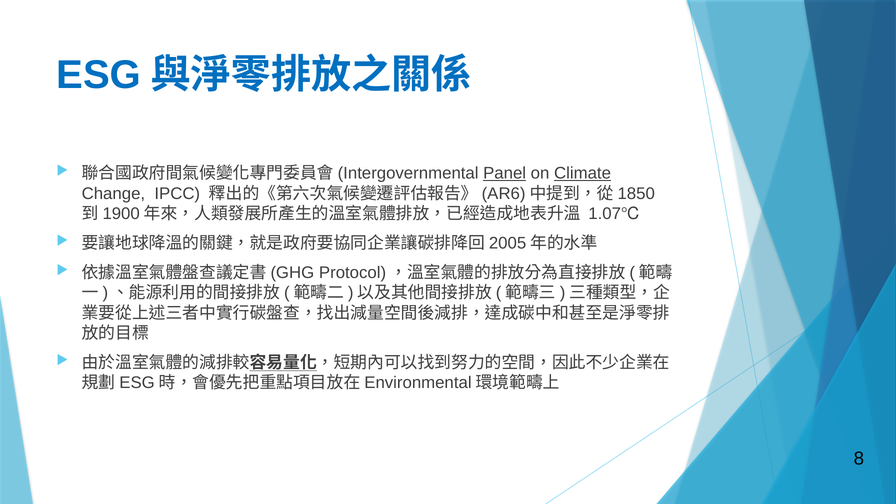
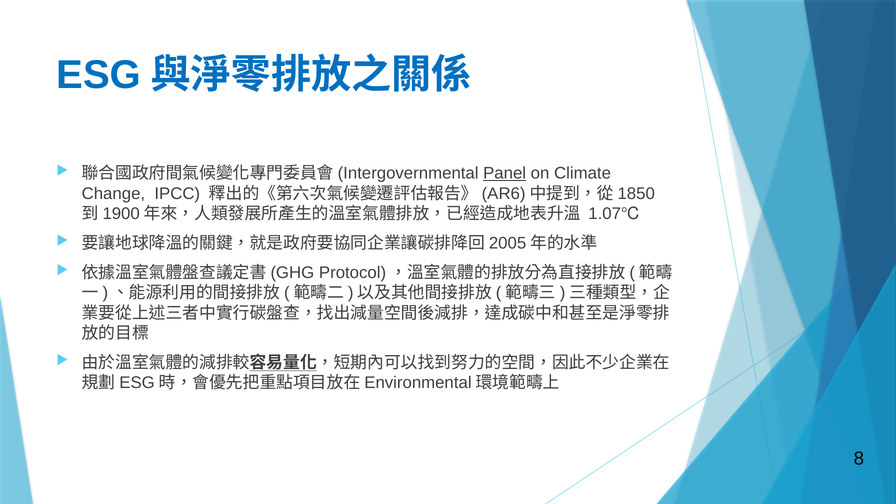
Climate underline: present -> none (583, 173)
